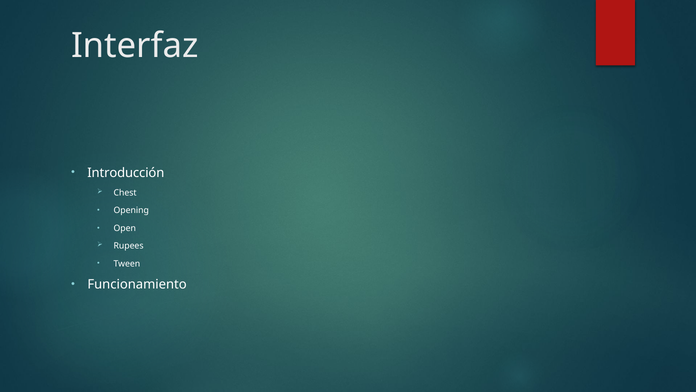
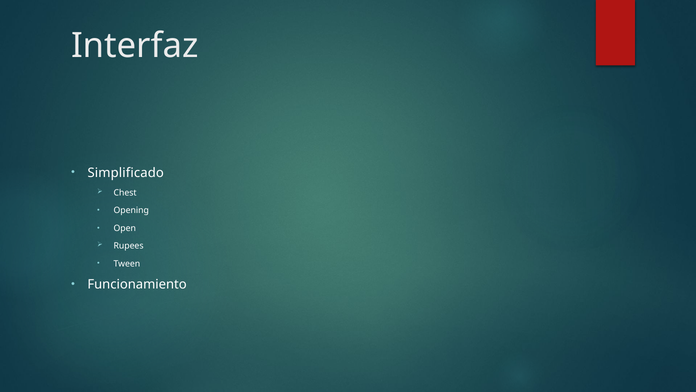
Introducción: Introducción -> Simplificado (126, 173)
